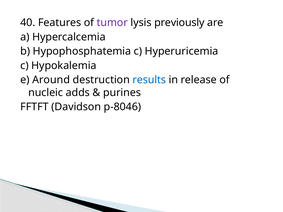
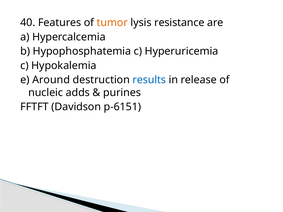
tumor colour: purple -> orange (112, 23)
previously: previously -> resistance (179, 23)
p-8046: p-8046 -> p-6151 (122, 107)
